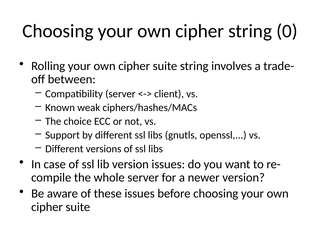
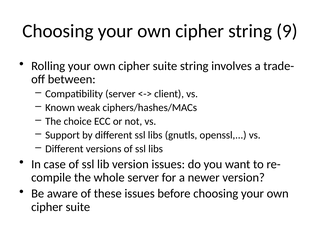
0: 0 -> 9 (287, 31)
